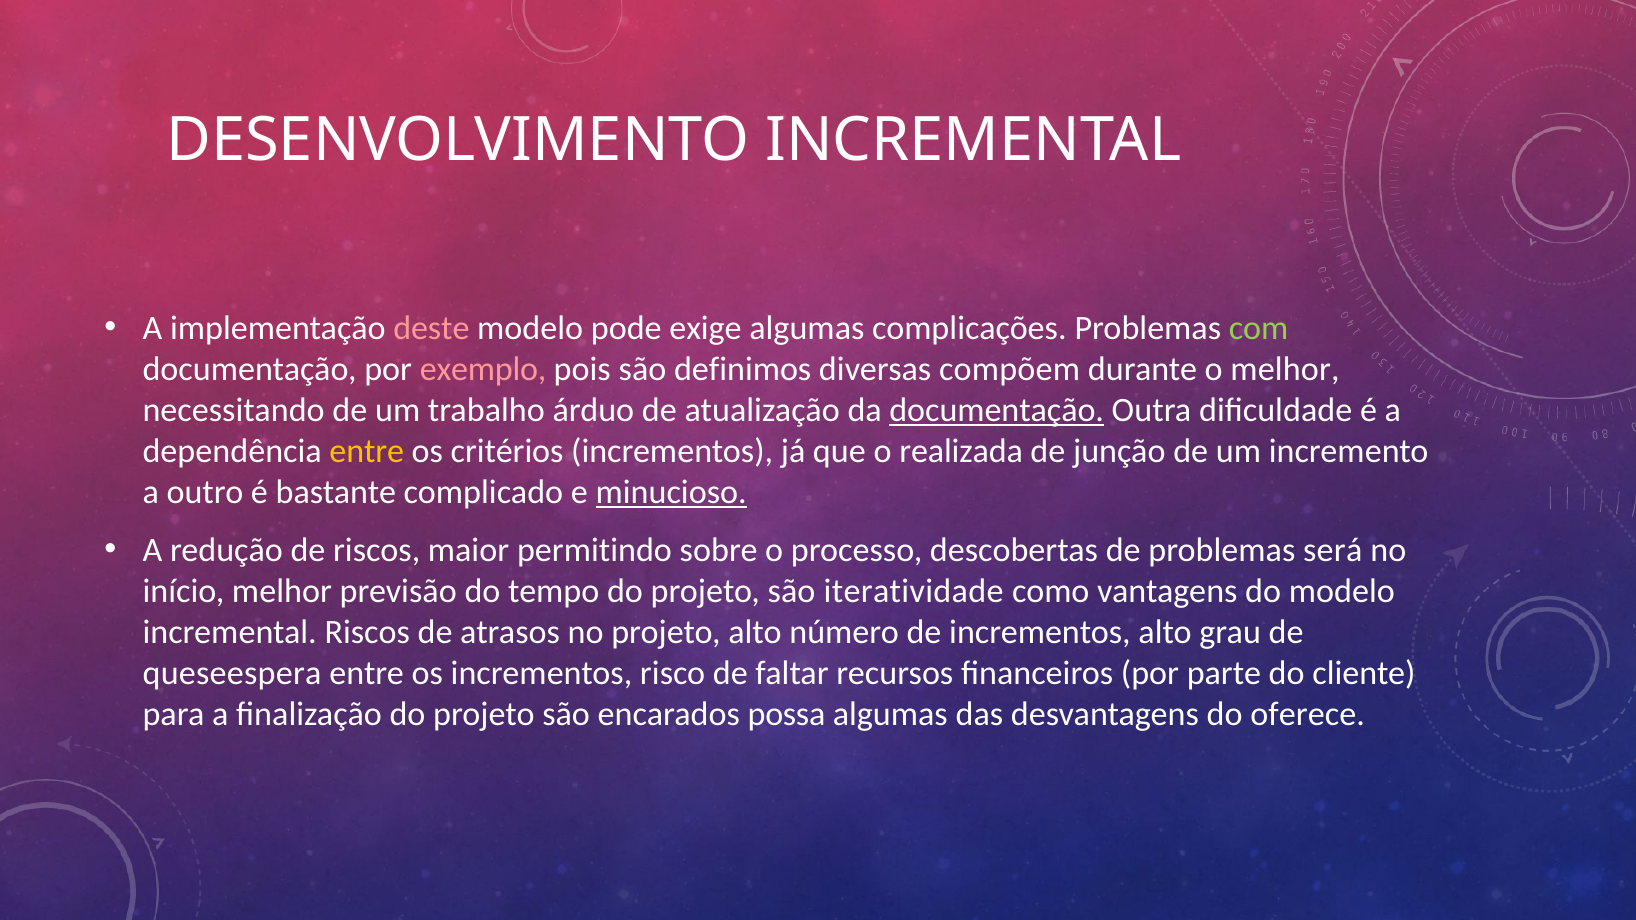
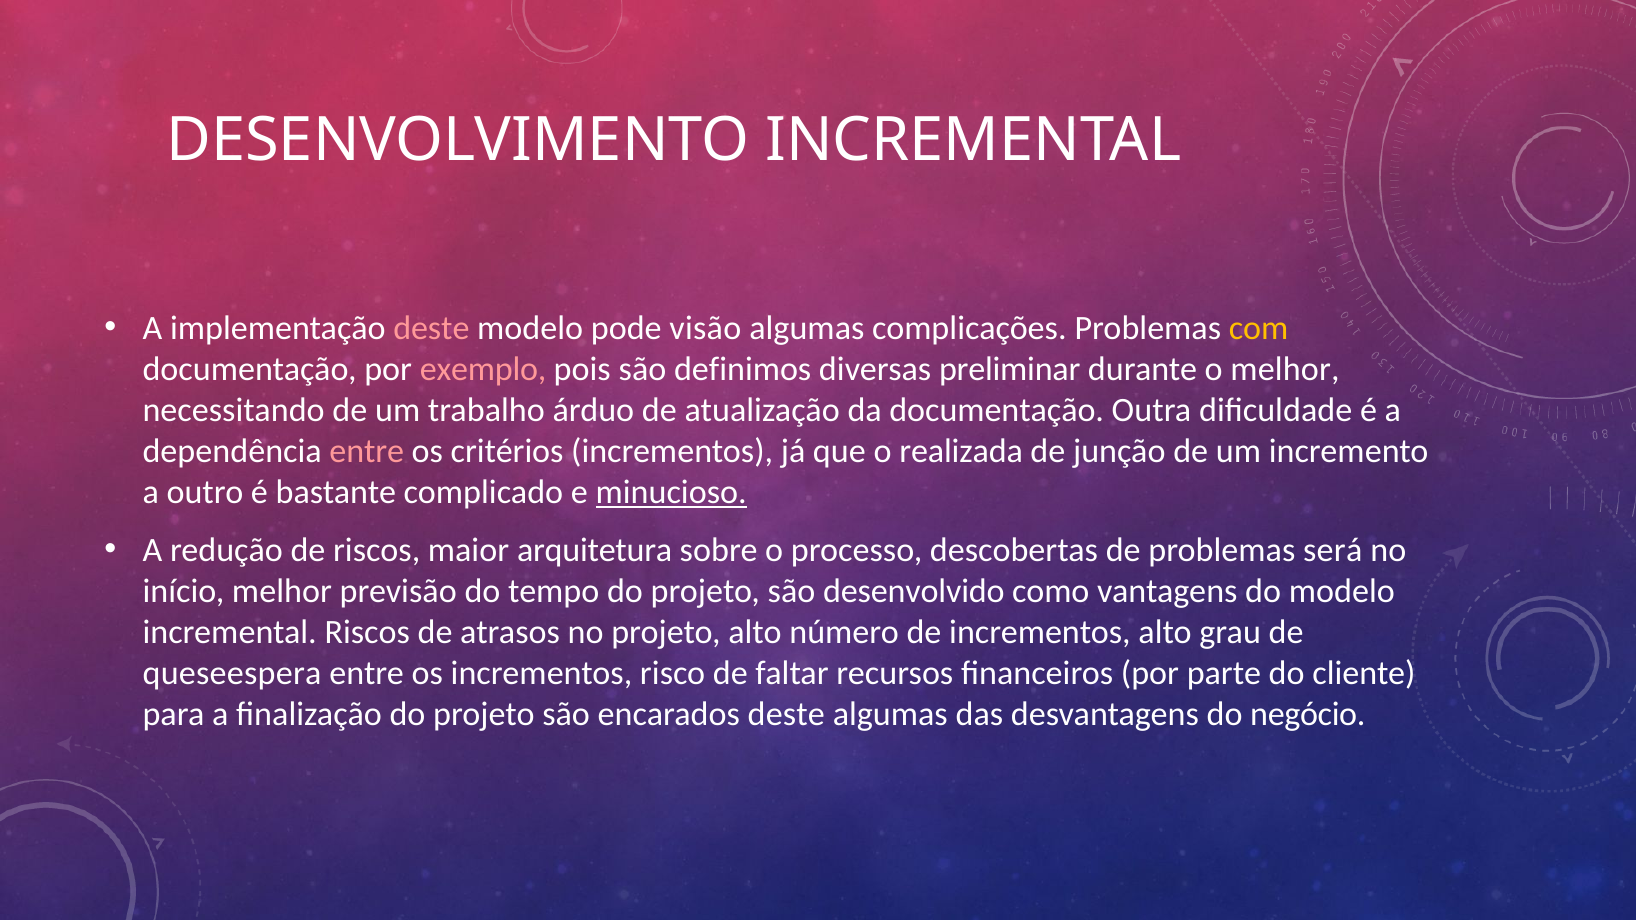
exige: exige -> visão (705, 329)
com colour: light green -> yellow (1259, 329)
compõem: compõem -> preliminar (1010, 370)
documentação underline: present -> none (997, 411)
entre colour: yellow -> pink (367, 452)
permitindo: permitindo -> arquitetura (595, 551)
iteratividade: iteratividade -> desenvolvido (914, 592)
encarados possa: possa -> deste (786, 714)
oferece: oferece -> negócio (1308, 714)
